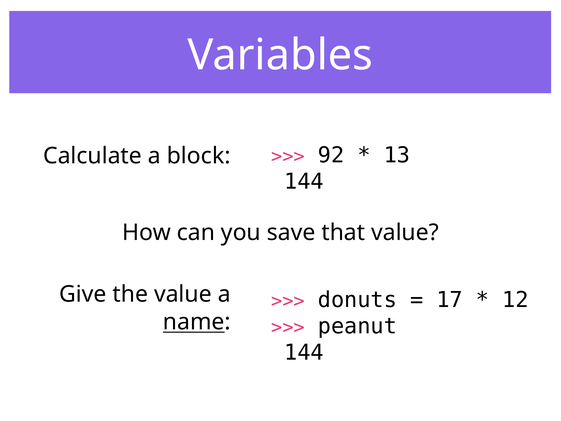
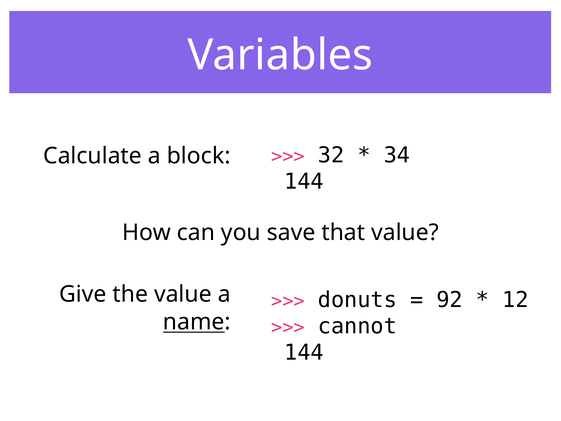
92: 92 -> 32 (331, 155)
13: 13 -> 34 (397, 155)
17: 17 -> 92 (450, 300)
peanut: peanut -> cannot (357, 326)
